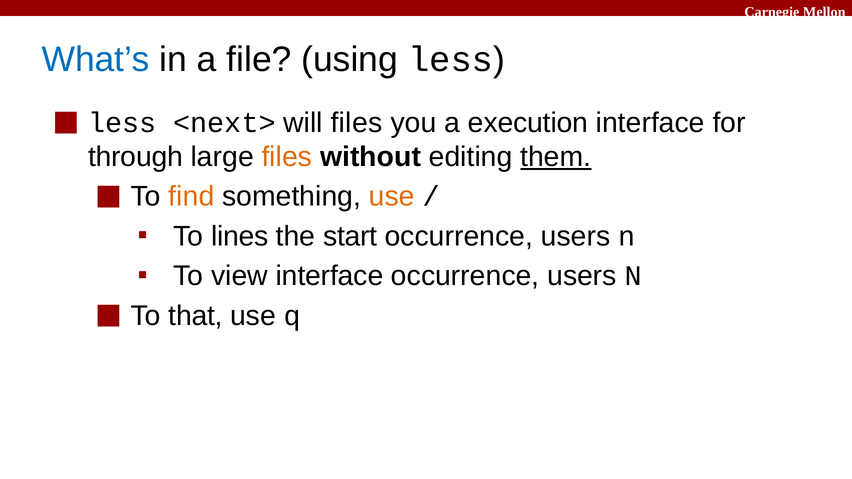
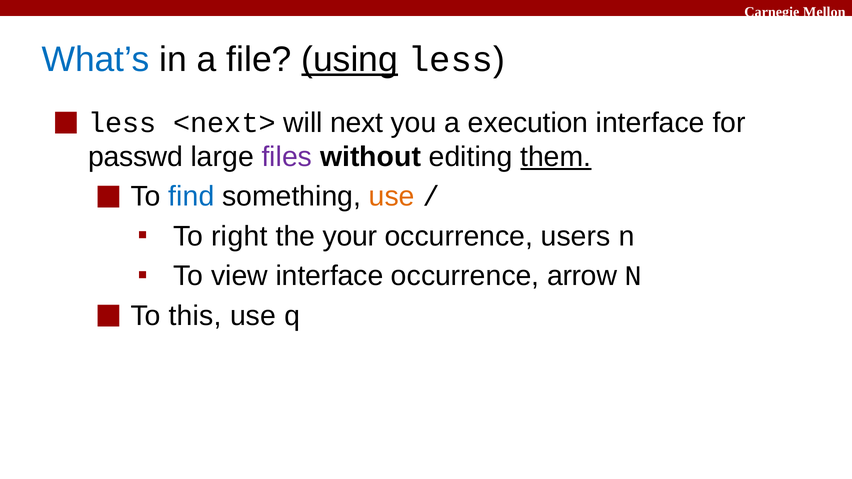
using underline: none -> present (350, 60)
will files: files -> next (357, 123)
through: through -> passwd (136, 157)
files colour: orange -> purple (287, 157)
find colour: orange -> blue (191, 197)
lines: lines -> right (239, 236)
start: start -> your (350, 236)
users: users -> arrow (582, 276)
that: that -> this (195, 316)
